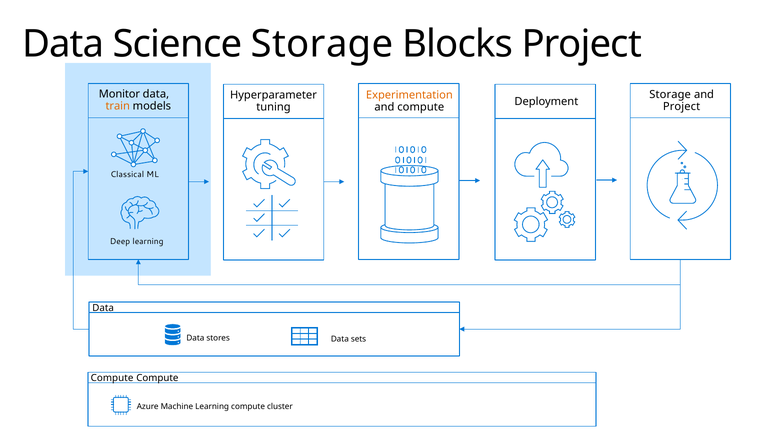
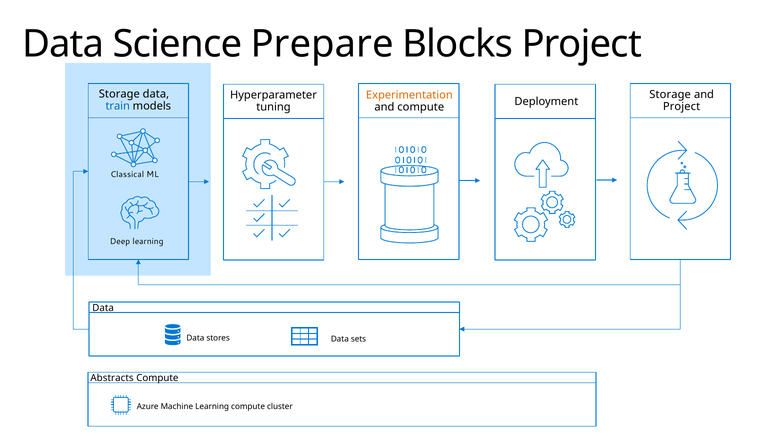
Science Storage: Storage -> Prepare (322, 44)
Monitor: Monitor -> Storage (119, 94)
train colour: orange -> blue (118, 106)
Compute: Compute -> Abstracts (112, 378)
